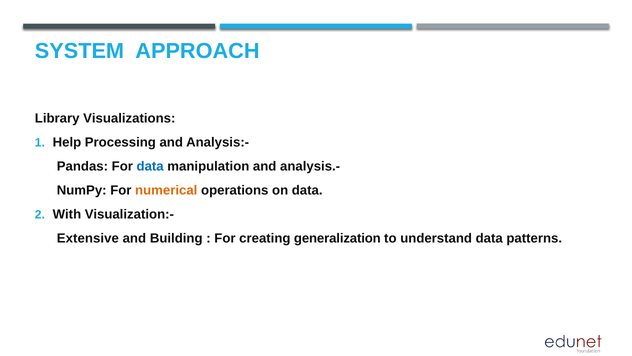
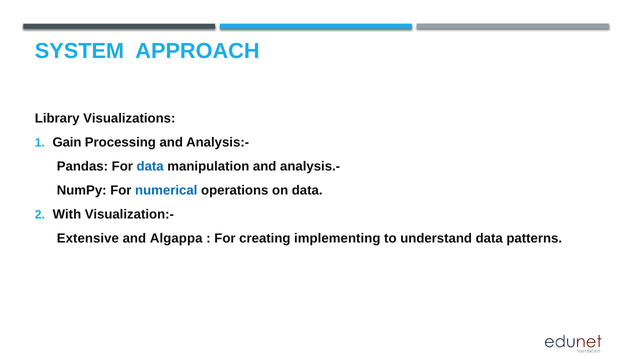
Help: Help -> Gain (67, 142)
numerical colour: orange -> blue (166, 190)
Building: Building -> Algappa (176, 238)
generalization: generalization -> implementing (337, 238)
